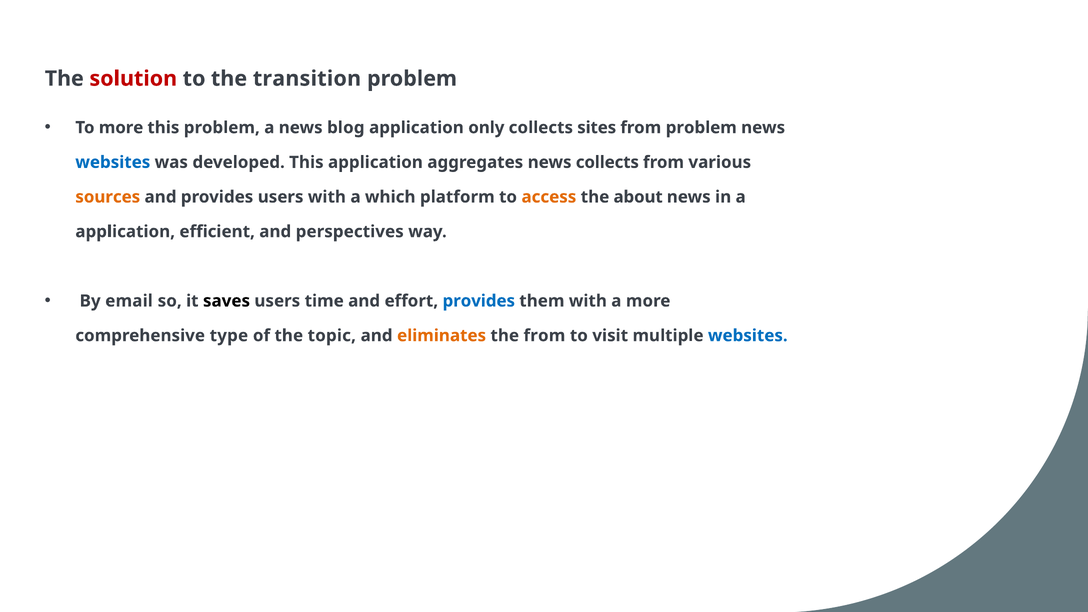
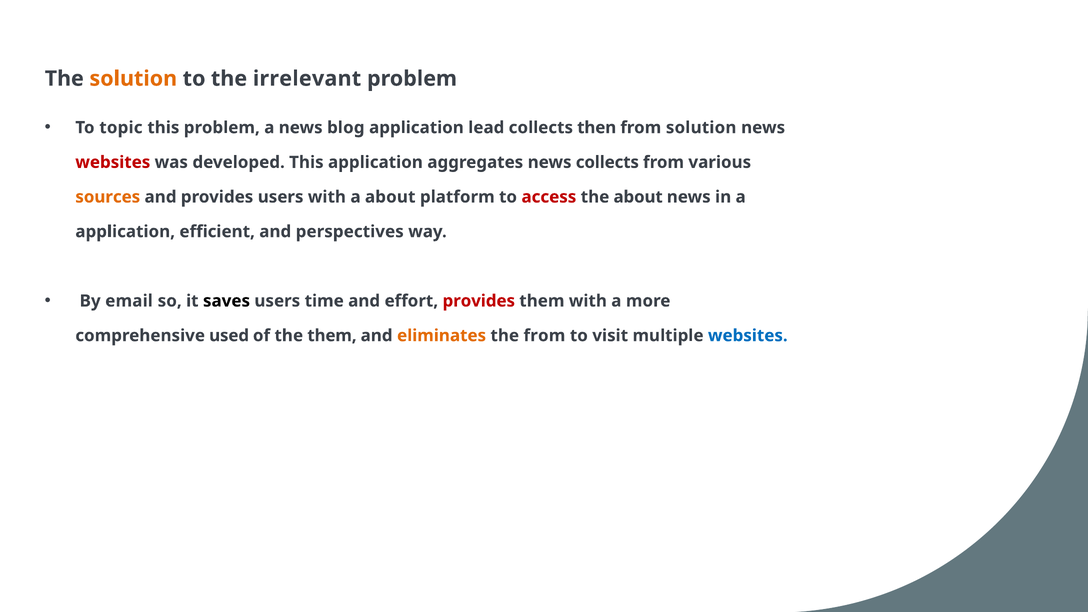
solution colour: red -> orange (133, 79)
transition: transition -> irrelevant (307, 79)
To more: more -> topic (121, 128)
only: only -> lead (486, 128)
sites: sites -> then (597, 128)
from problem: problem -> solution (701, 128)
websites colour: blue -> red (113, 162)
a which: which -> about (390, 197)
access colour: orange -> red (549, 197)
provides colour: blue -> red (479, 301)
type: type -> used (229, 336)
the topic: topic -> them (332, 336)
